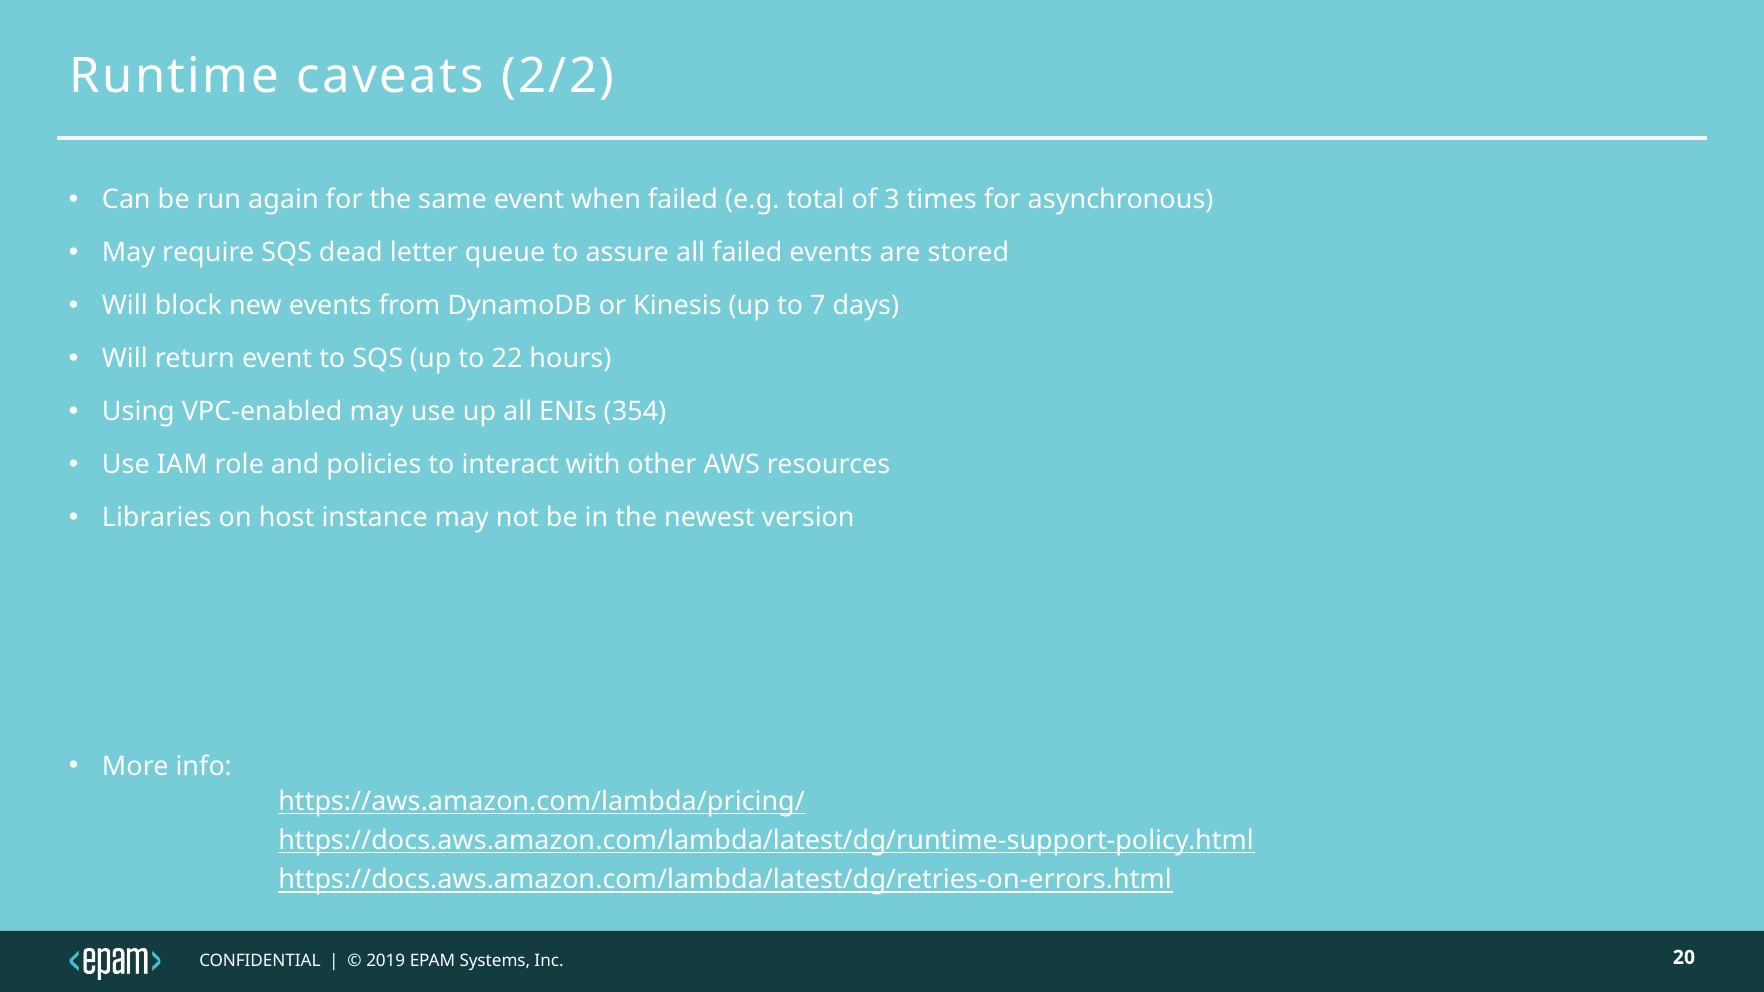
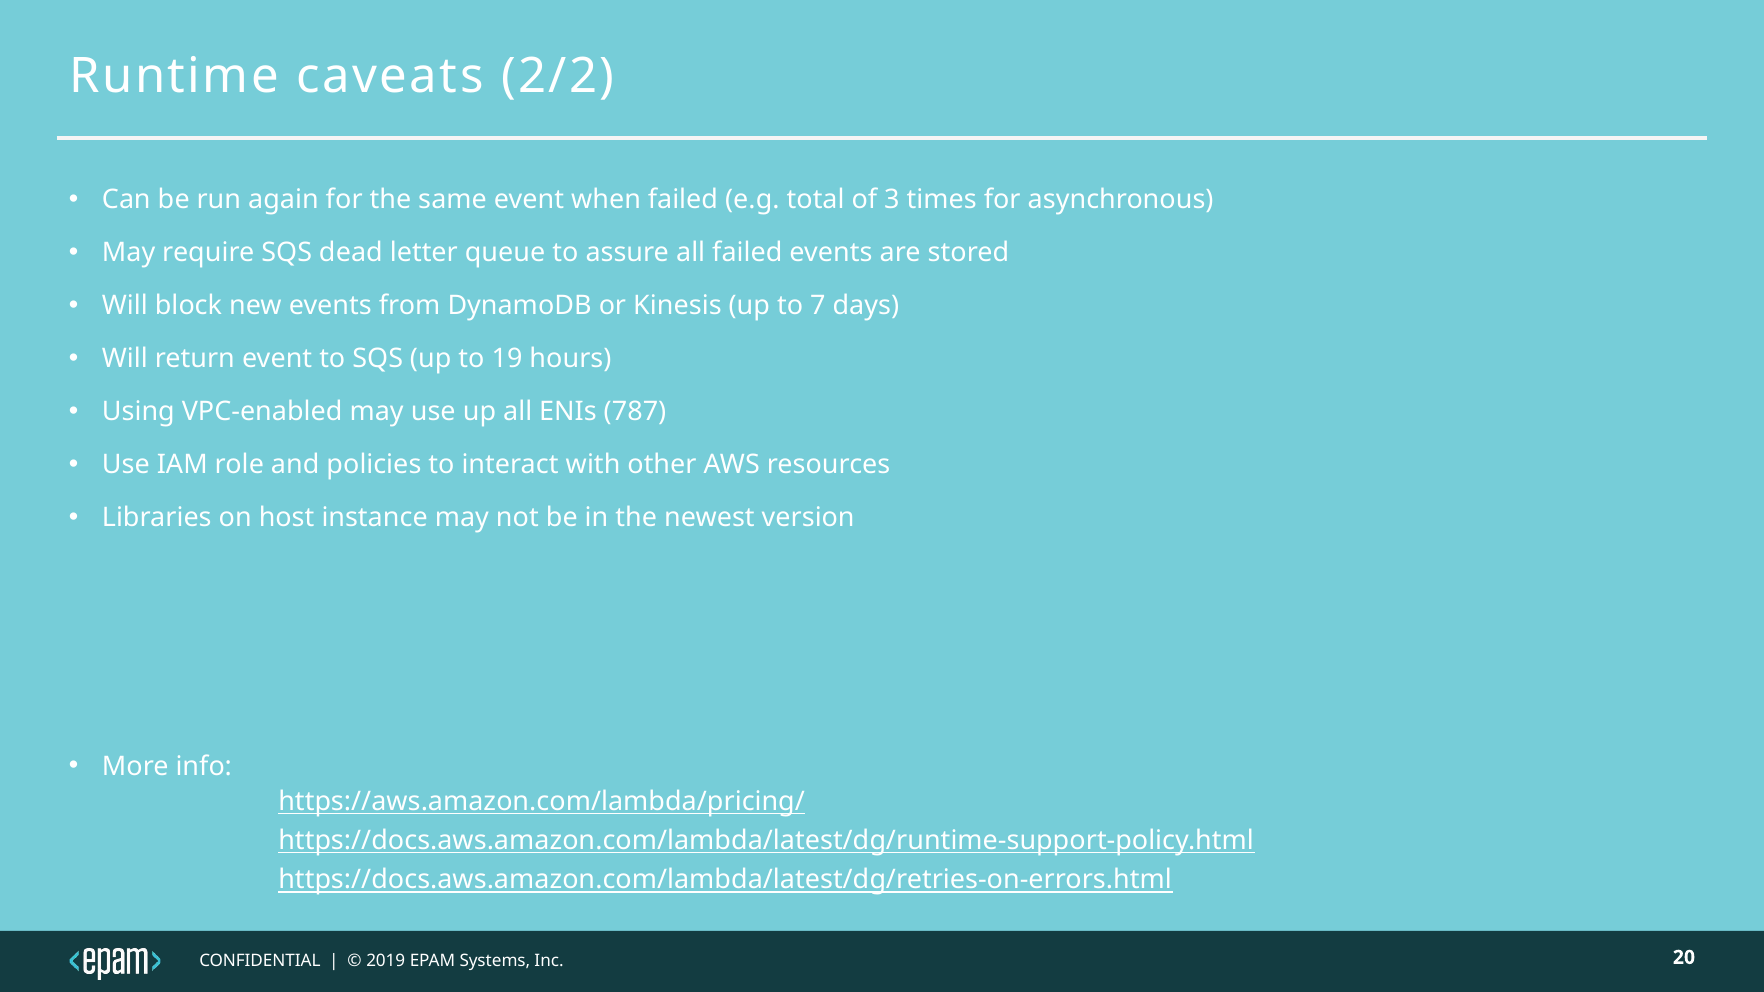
22: 22 -> 19 (507, 359)
354: 354 -> 787 (635, 412)
